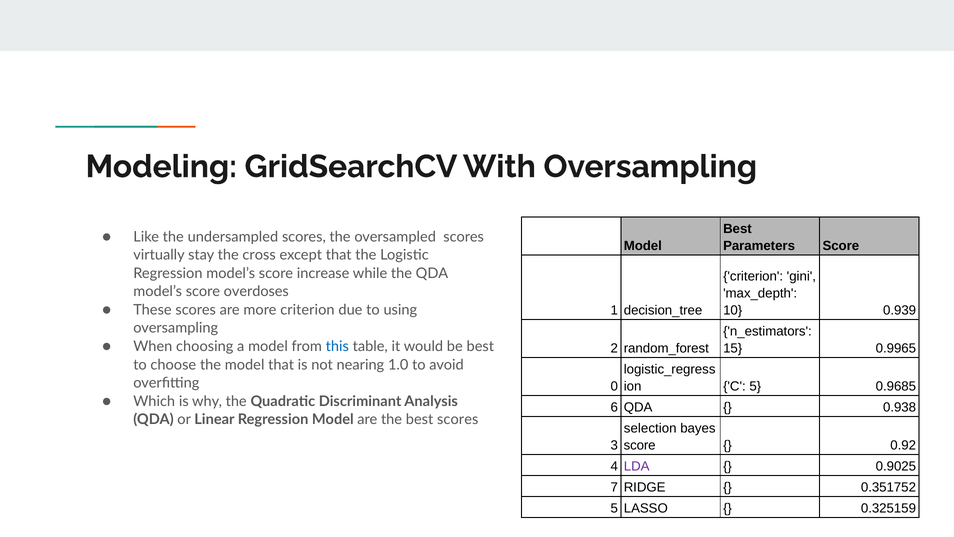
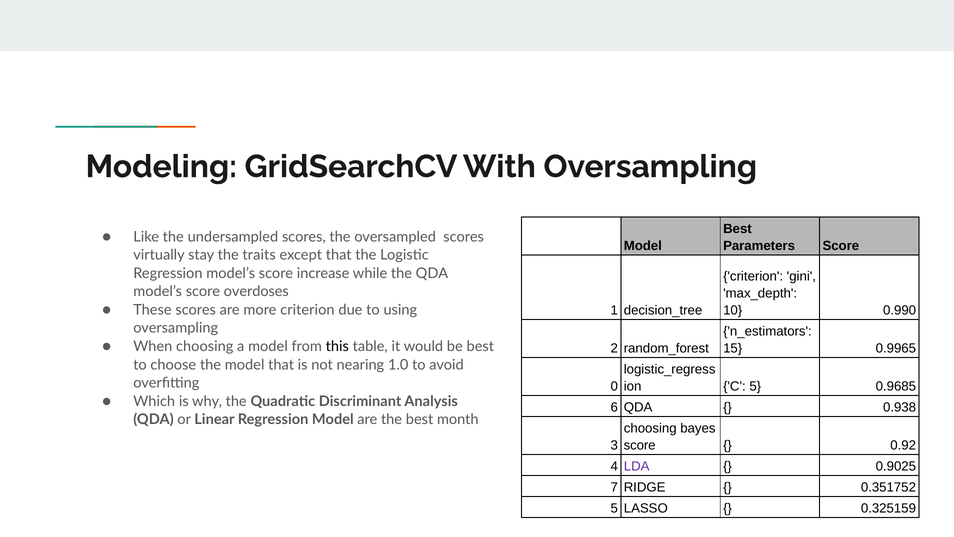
cross: cross -> traits (259, 255)
0.939: 0.939 -> 0.990 (900, 310)
this colour: blue -> black (337, 346)
best scores: scores -> month (458, 419)
selection: selection -> choosing (650, 428)
